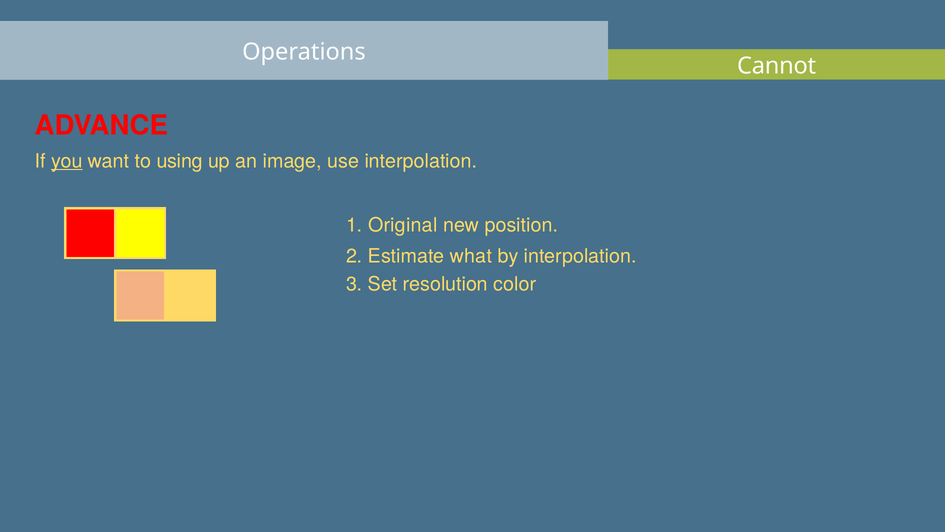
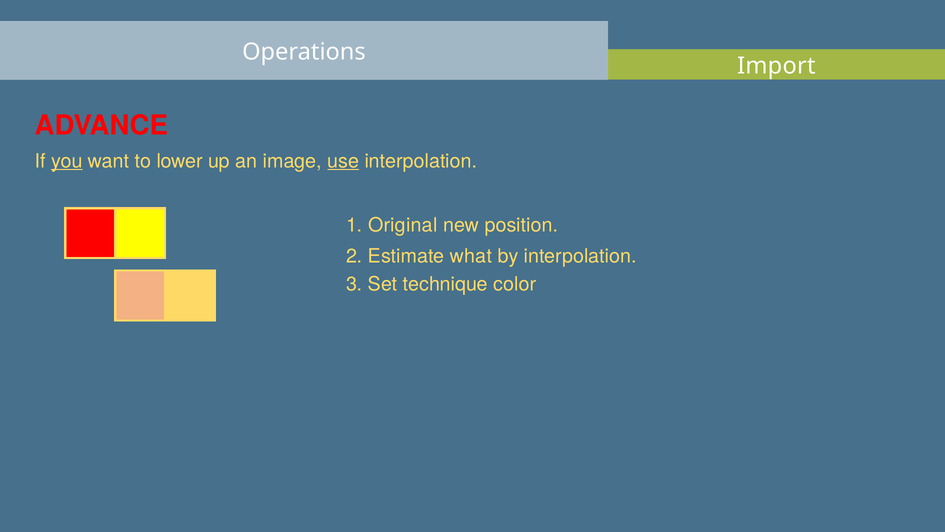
Cannot: Cannot -> Import (776, 66)
using: using -> lower (180, 161)
use underline: none -> present (343, 161)
resolution: resolution -> technique (445, 284)
